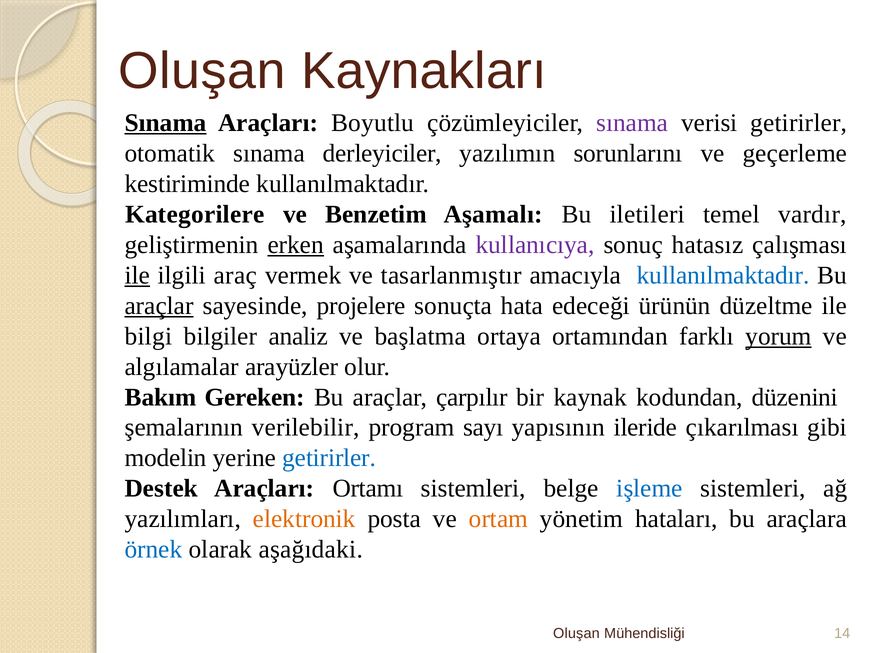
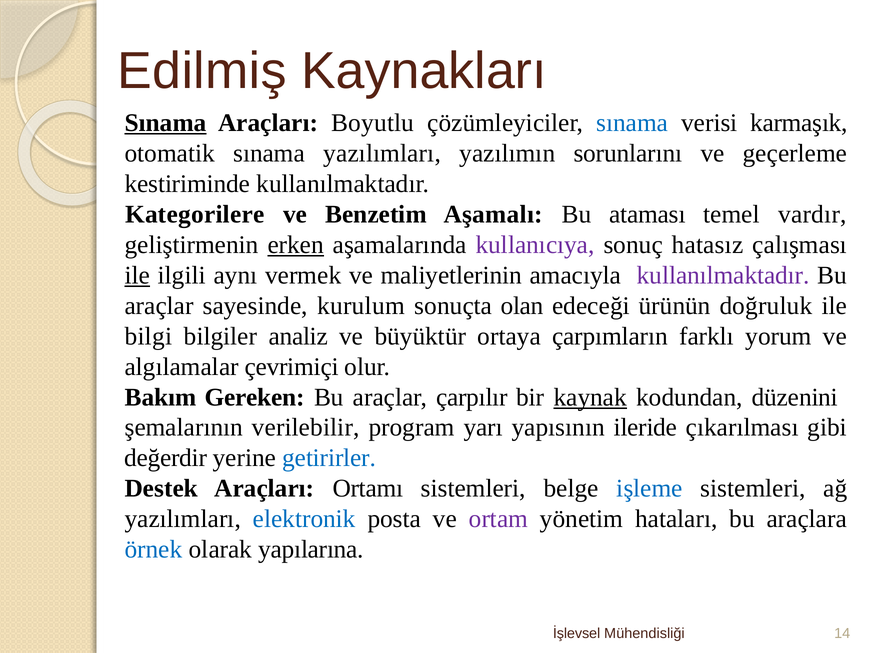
Oluşan: Oluşan -> Edilmiş (202, 71)
sınama colour: purple -> blue (632, 123)
verisi getirirler: getirirler -> karmaşık (799, 123)
sınama derleyiciler: derleyiciler -> yazılımları (382, 153)
iletileri: iletileri -> ataması (647, 214)
araç: araç -> aynı (235, 275)
tasarlanmıştır: tasarlanmıştır -> maliyetlerinin (451, 275)
kullanılmaktadır colour: blue -> purple (723, 275)
araçlar underline: present -> none (159, 306)
projelere: projelere -> kurulum (361, 306)
hata: hata -> olan (522, 306)
düzeltme: düzeltme -> doğruluk (766, 306)
başlatma: başlatma -> büyüktür (420, 336)
ortamından: ortamından -> çarpımların (610, 336)
yorum underline: present -> none (779, 336)
arayüzler: arayüzler -> çevrimiçi (292, 367)
kaynak underline: none -> present (590, 397)
sayı: sayı -> yarı (483, 428)
modelin: modelin -> değerdir (166, 458)
elektronik colour: orange -> blue (304, 519)
ortam colour: orange -> purple (498, 519)
aşağıdaki: aşağıdaki -> yapılarına (311, 550)
Oluşan: Oluşan -> İşlevsel (577, 634)
